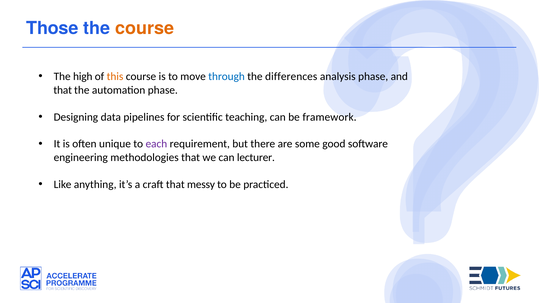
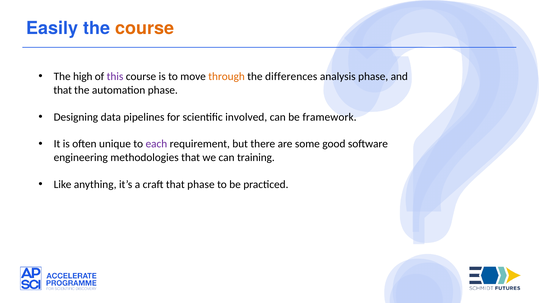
Those: Those -> Easily (52, 28)
this colour: orange -> purple (115, 77)
through colour: blue -> orange (227, 77)
teaching: teaching -> involved (246, 117)
lecturer: lecturer -> training (256, 158)
that messy: messy -> phase (201, 184)
